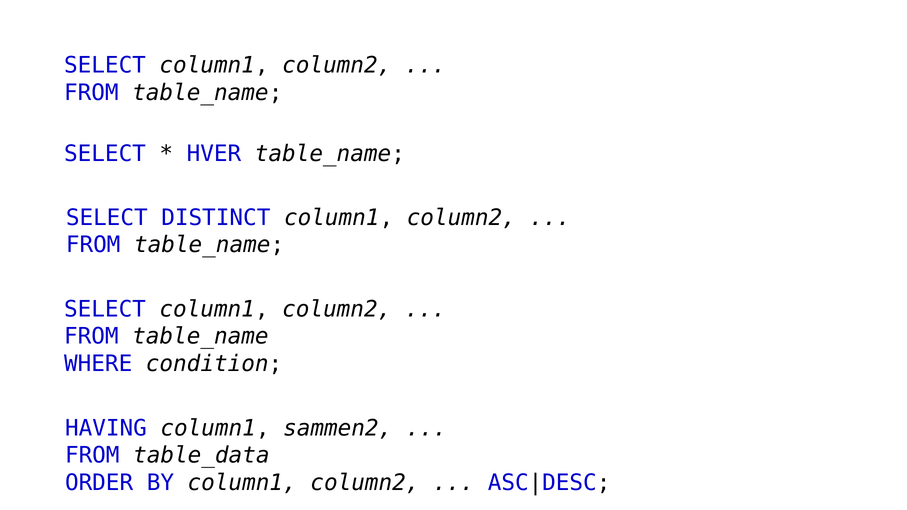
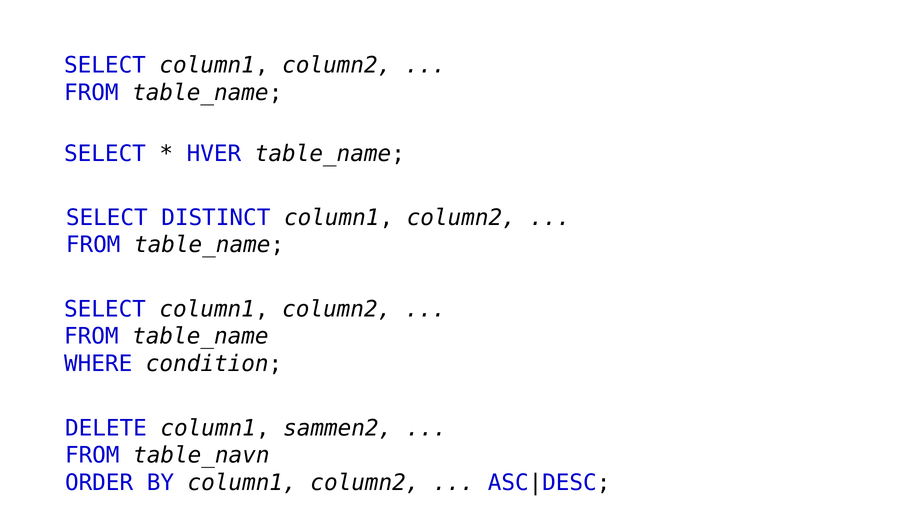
HAVING: HAVING -> DELETE (106, 428)
table_data: table_data -> table_navn (201, 456)
